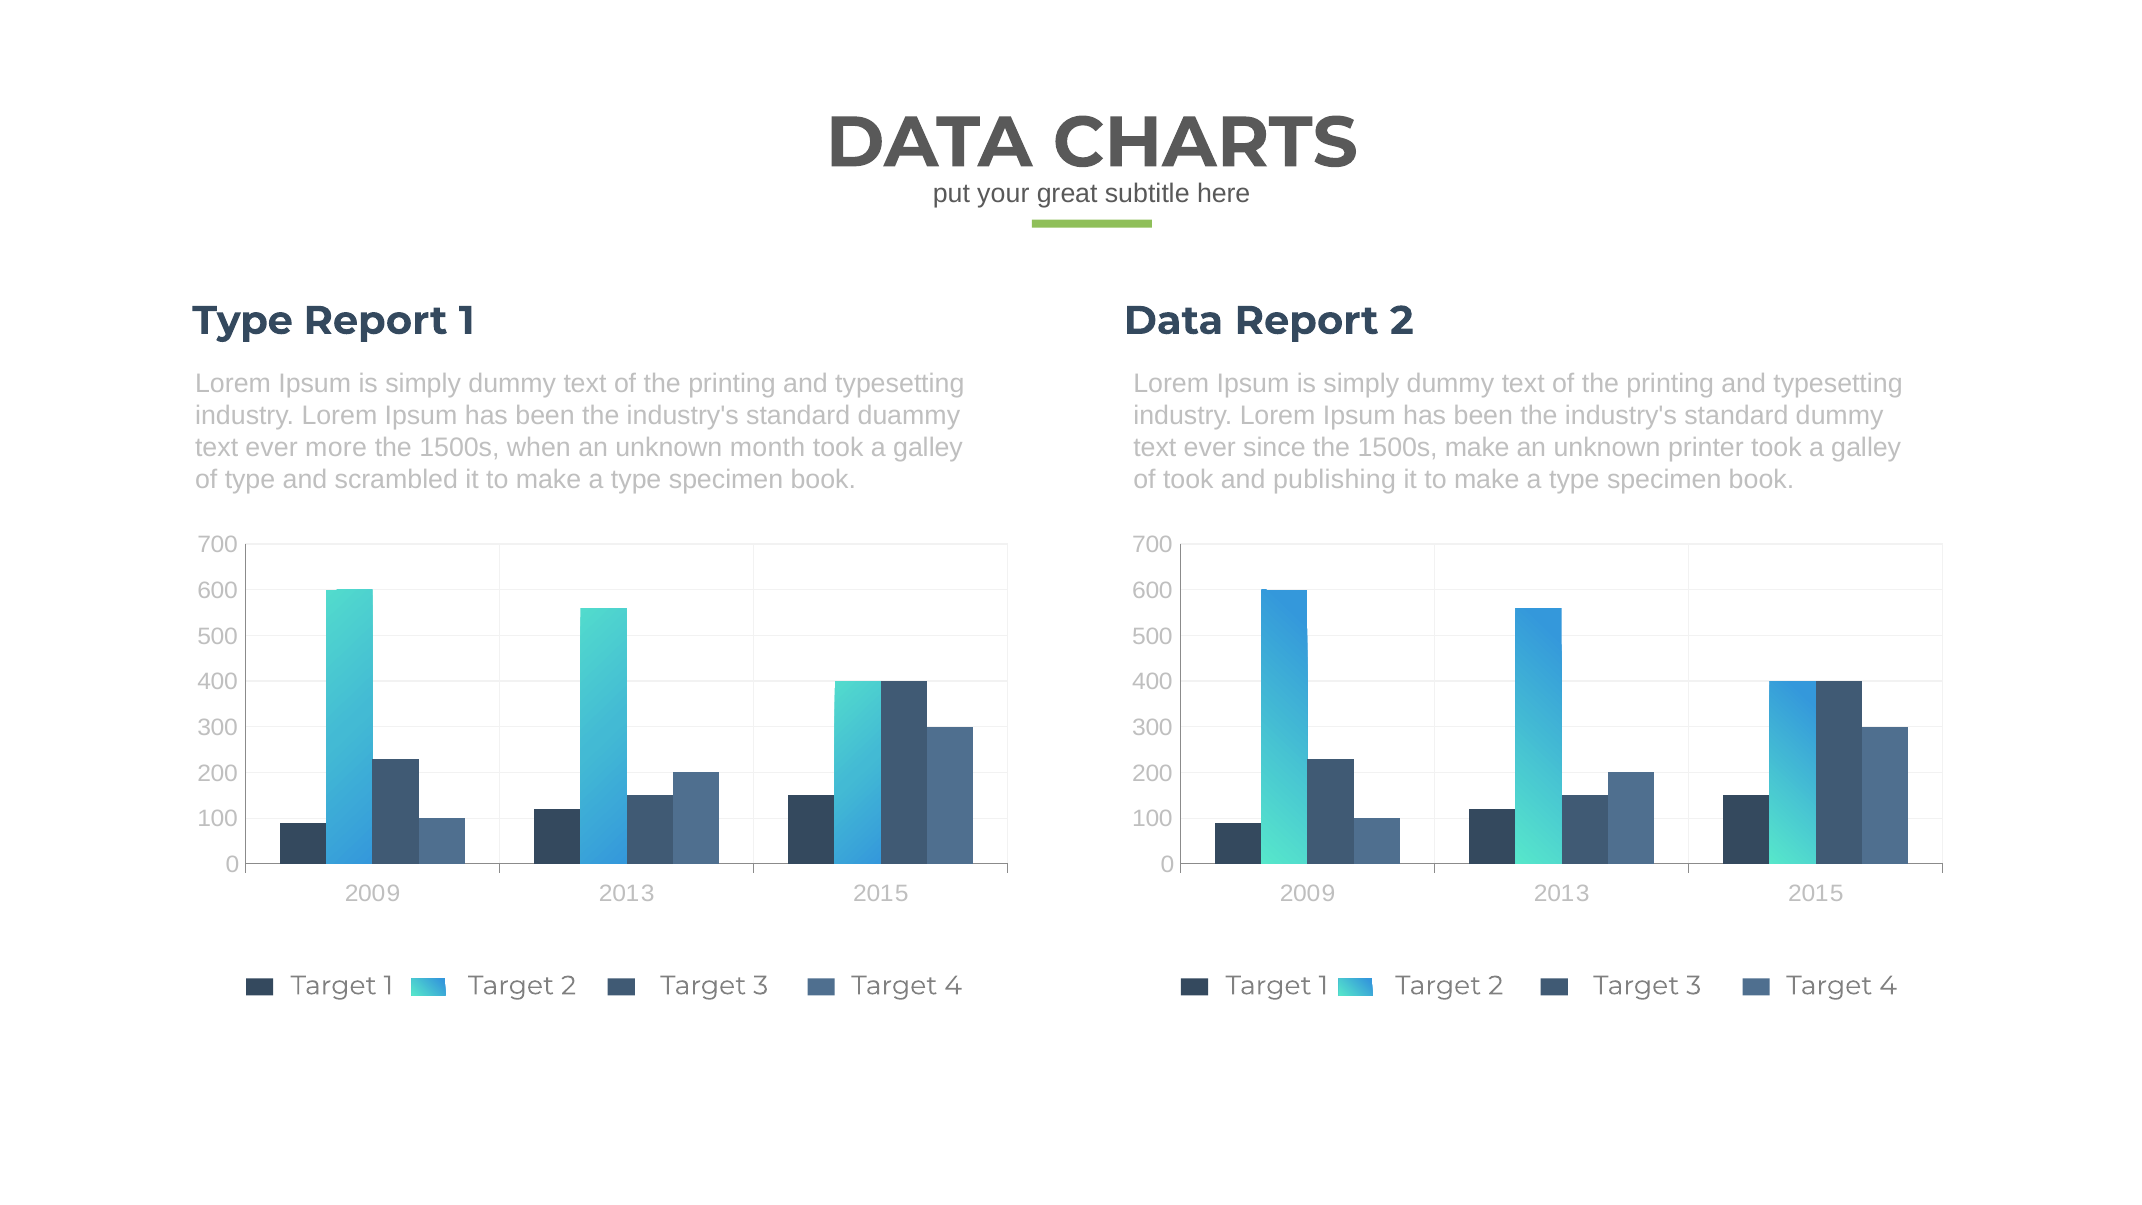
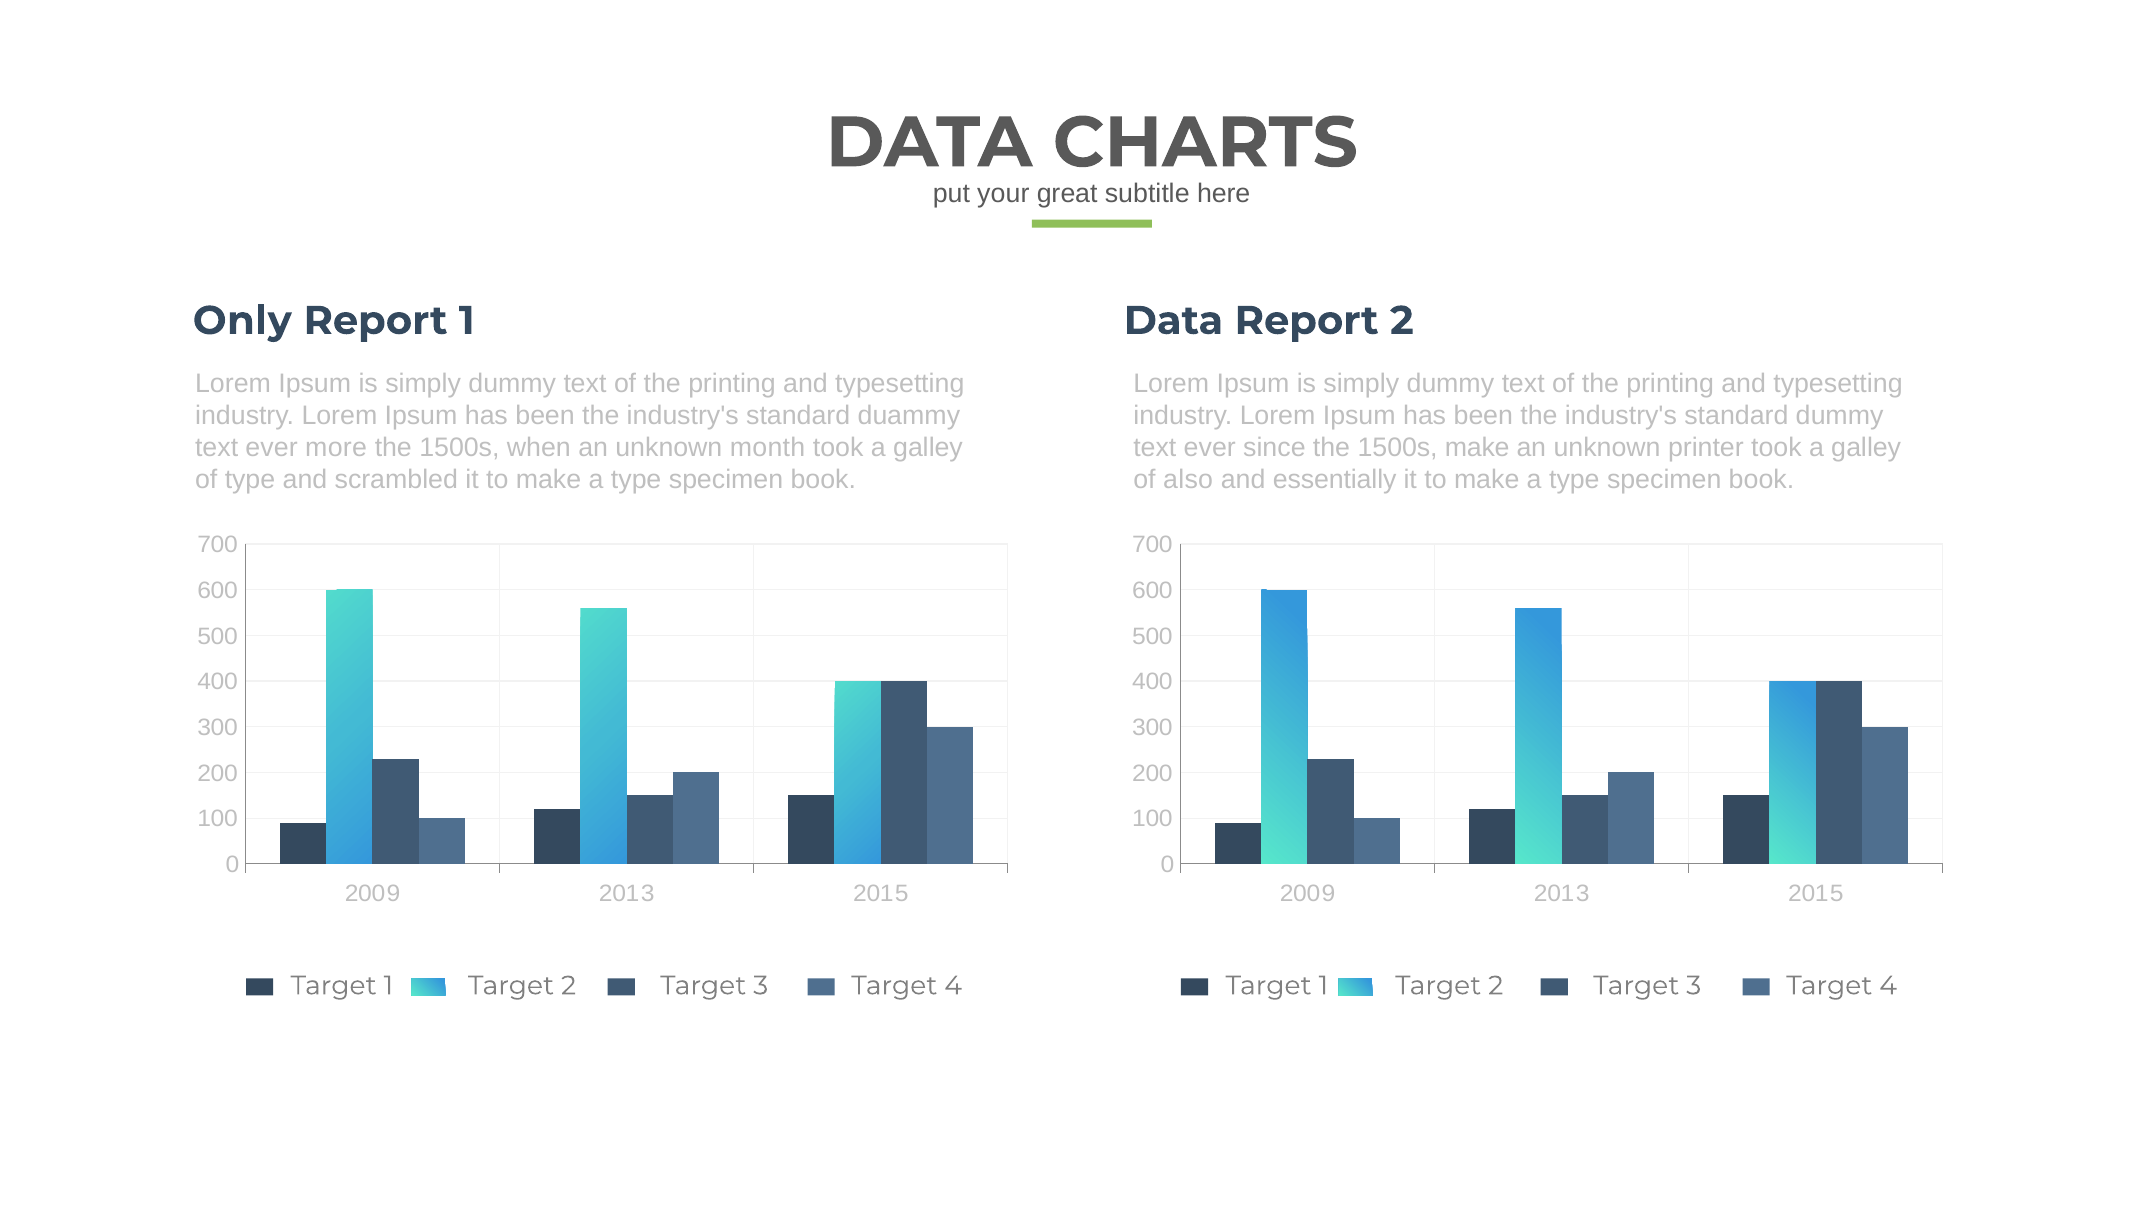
Type: Type -> Only (242, 321)
of took: took -> also (1188, 480)
publishing: publishing -> essentially (1335, 480)
